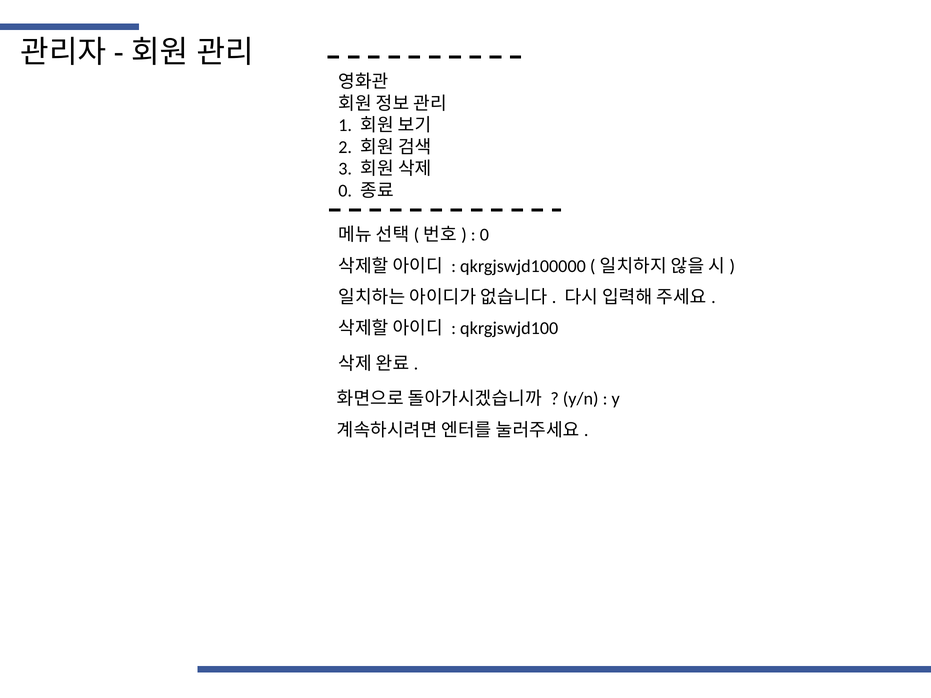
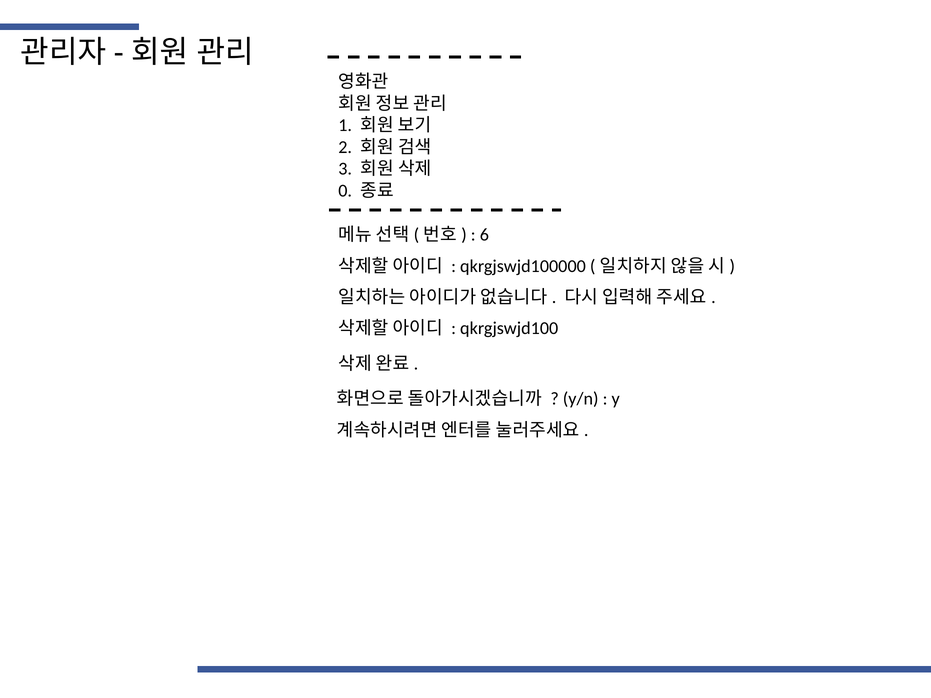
0: 0 -> 6 (484, 235)
